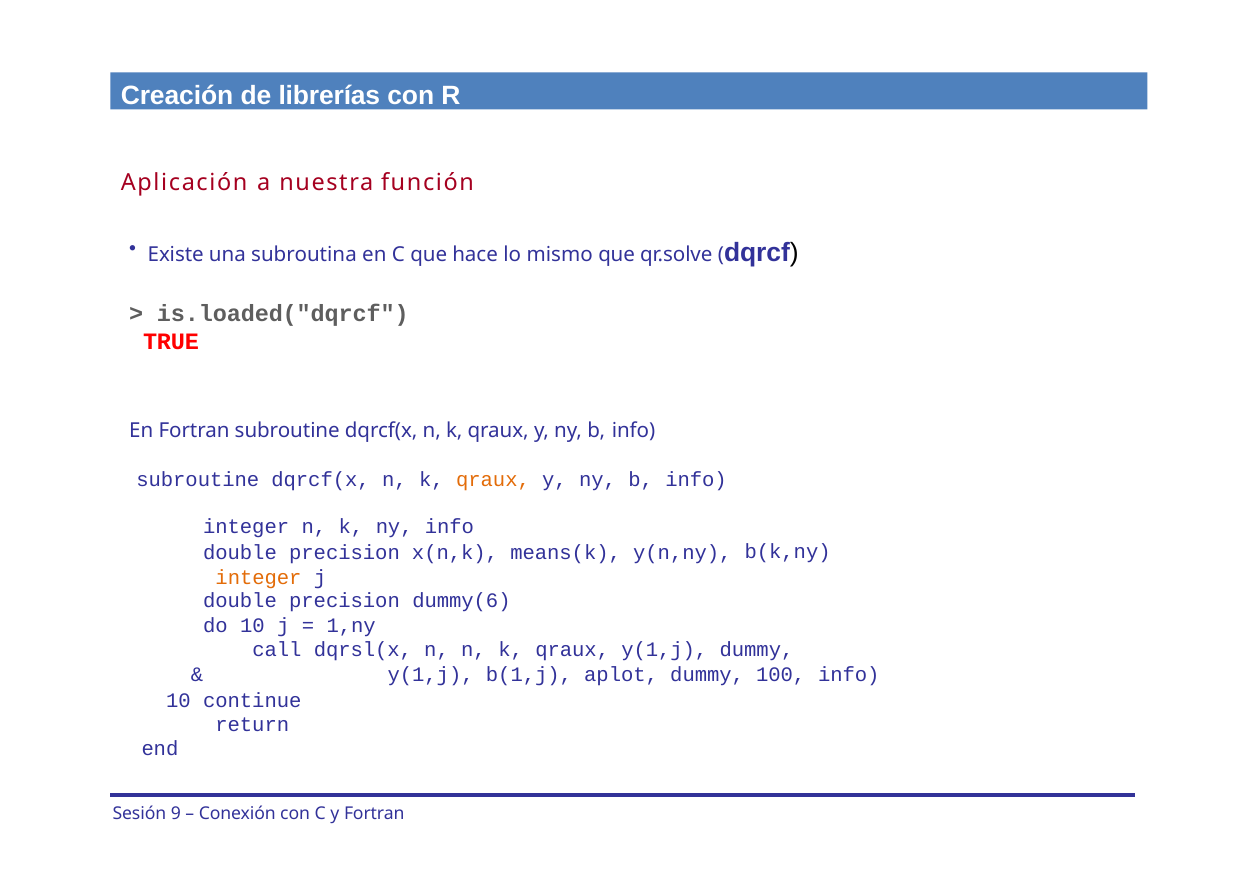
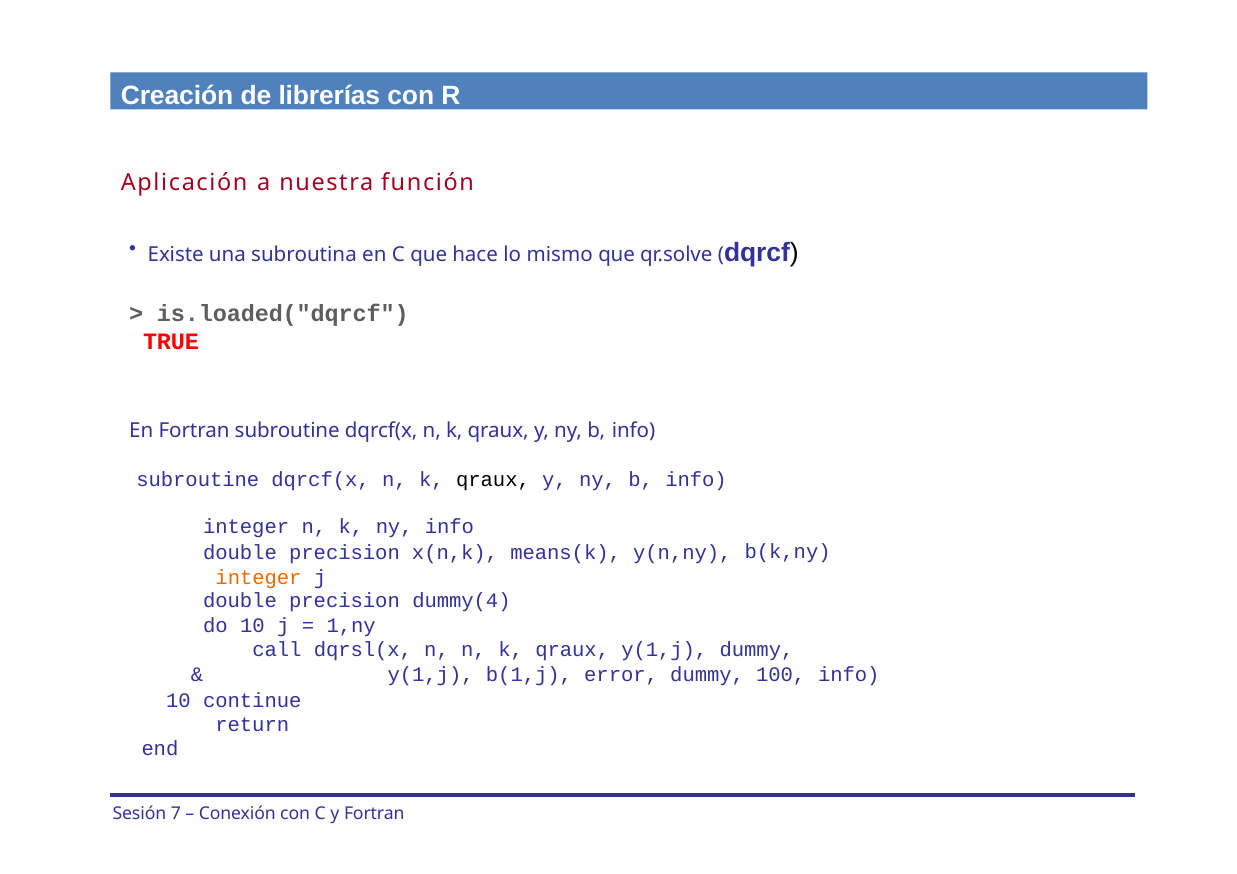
qraux colour: orange -> black (493, 480)
dummy(6: dummy(6 -> dummy(4 (461, 601)
aplot: aplot -> error (621, 675)
9: 9 -> 7 (176, 814)
